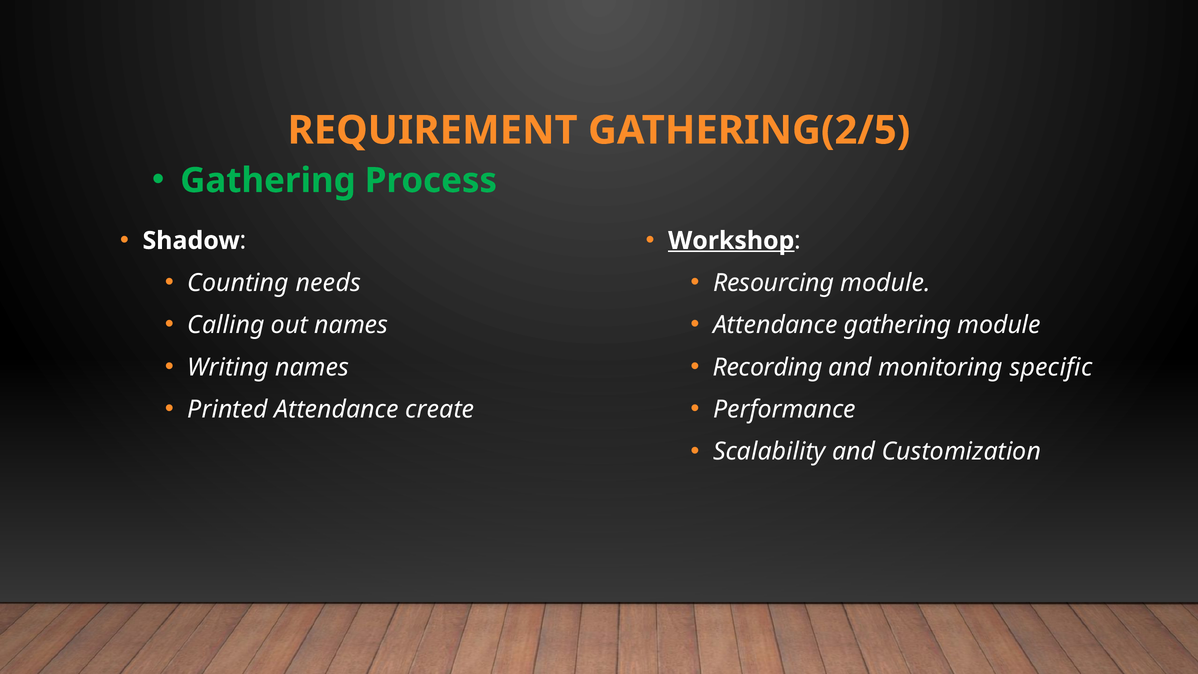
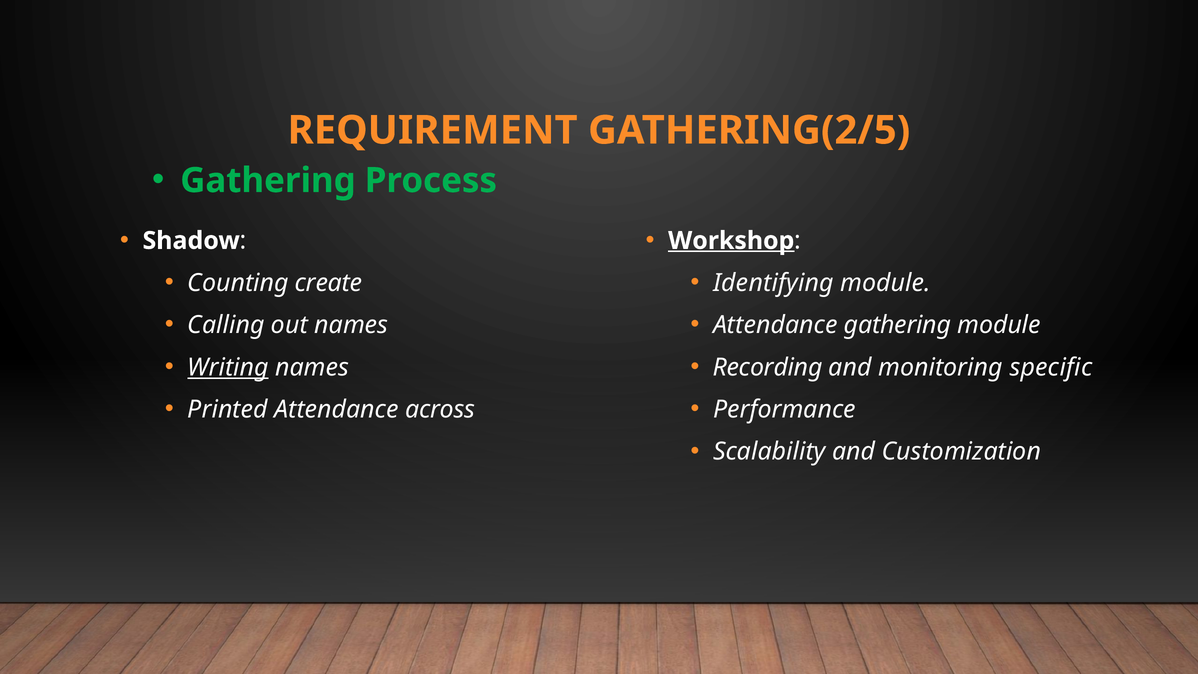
needs: needs -> create (329, 283)
Resourcing: Resourcing -> Identifying (773, 283)
Writing underline: none -> present (228, 367)
create: create -> across (440, 409)
